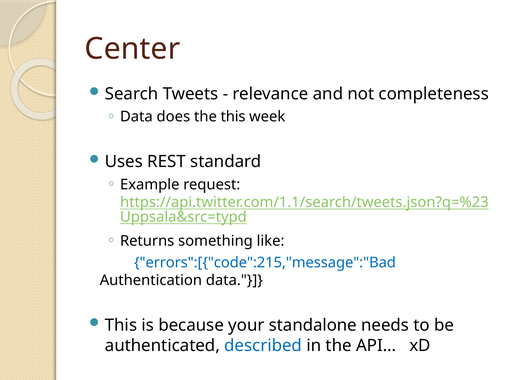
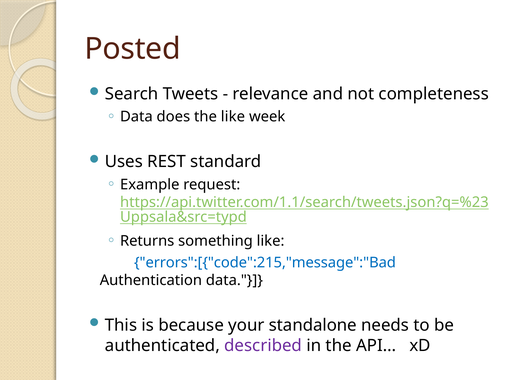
Center: Center -> Posted (133, 49)
the this: this -> like (233, 117)
described colour: blue -> purple (263, 346)
